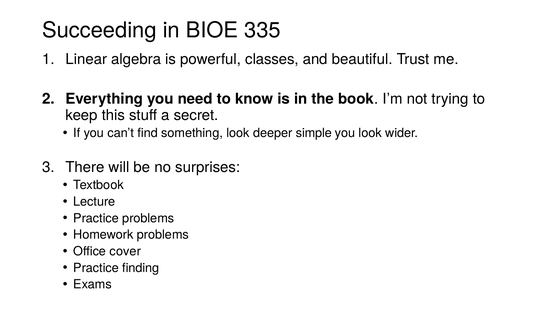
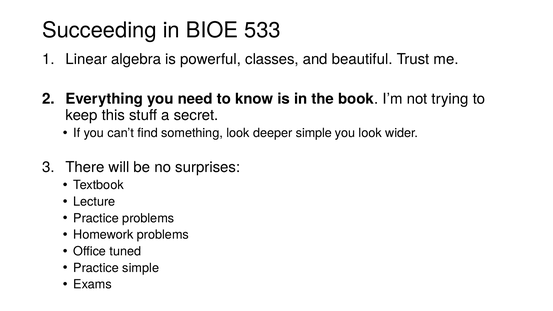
335: 335 -> 533 (262, 30)
cover: cover -> tuned (125, 251)
Practice finding: finding -> simple (141, 268)
